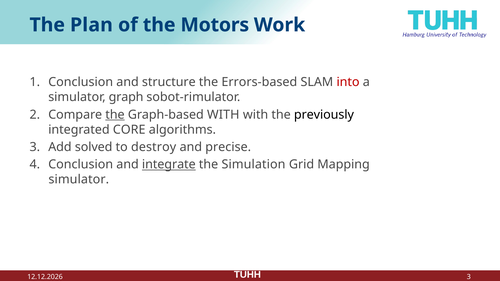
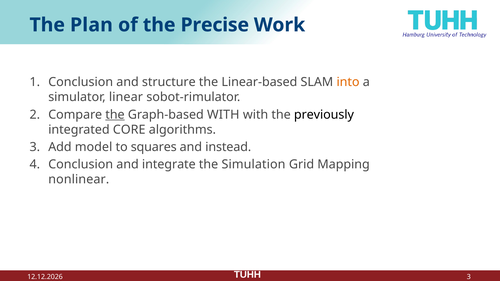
Motors: Motors -> Precise (215, 25)
Errors-based: Errors-based -> Linear-based (259, 82)
into colour: red -> orange (348, 82)
graph: graph -> linear (126, 97)
solved: solved -> model (94, 147)
destroy: destroy -> squares (154, 147)
precise: precise -> instead (228, 147)
integrate underline: present -> none (169, 165)
simulator: simulator -> nonlinear (79, 180)
